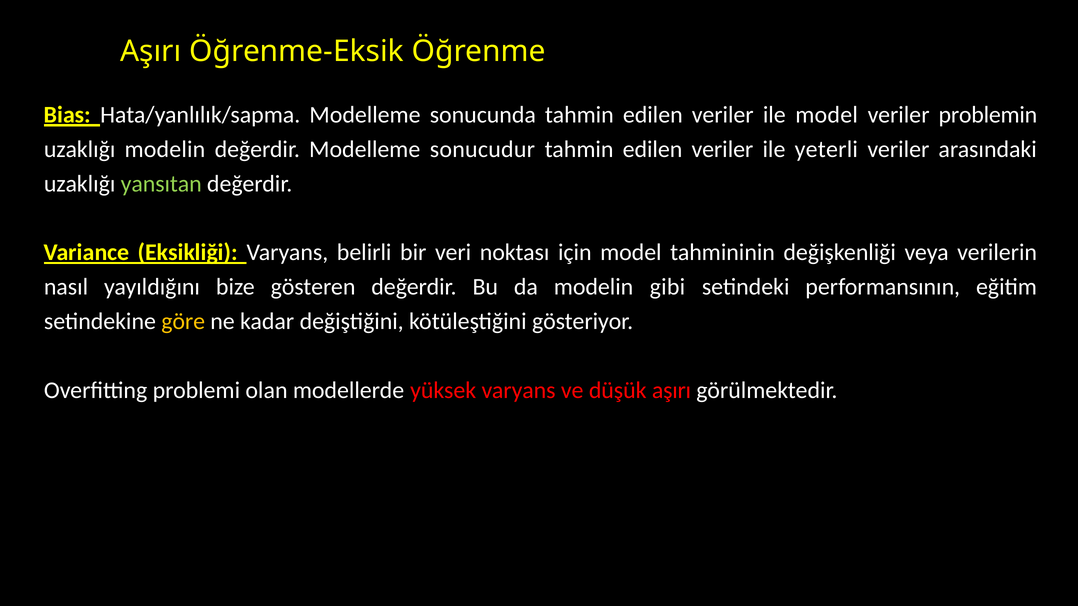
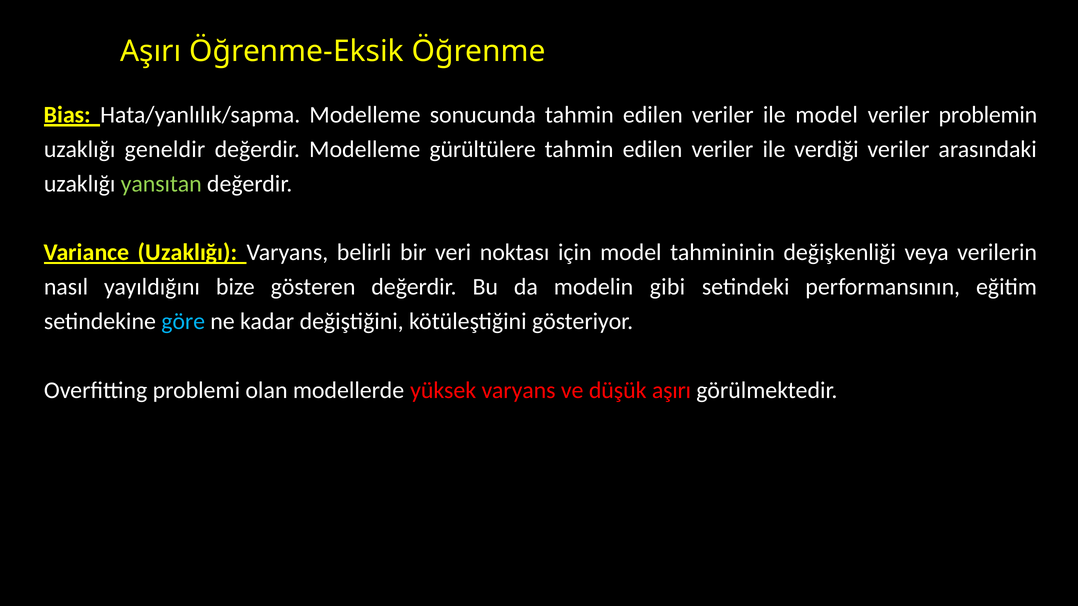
uzaklığı modelin: modelin -> geneldir (165, 149)
sonucudur: sonucudur -> gürültülere (483, 149)
yeterli: yeterli -> verdiği (827, 149)
Variance Eksikliği: Eksikliği -> Uzaklığı (188, 253)
göre colour: yellow -> light blue (183, 322)
